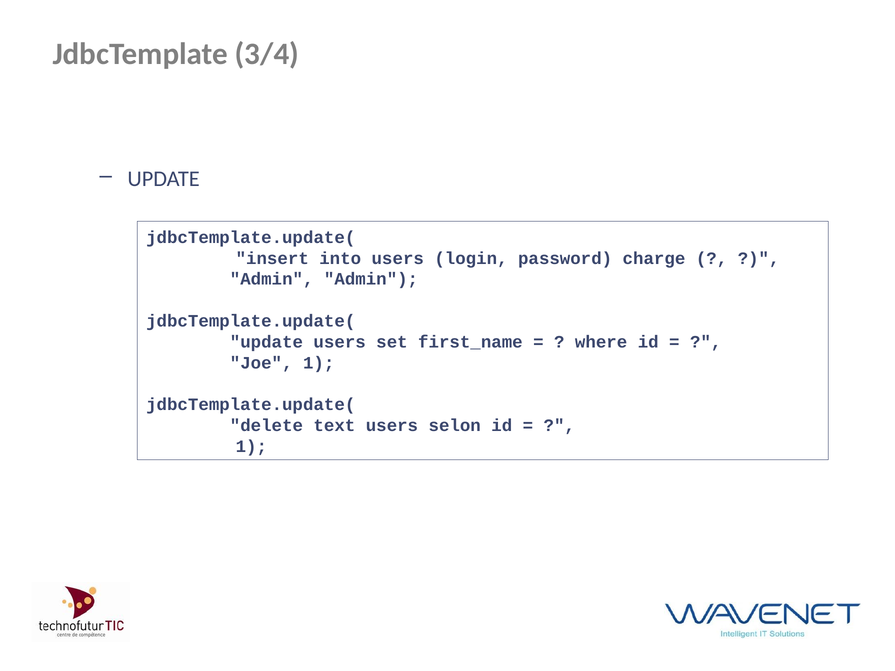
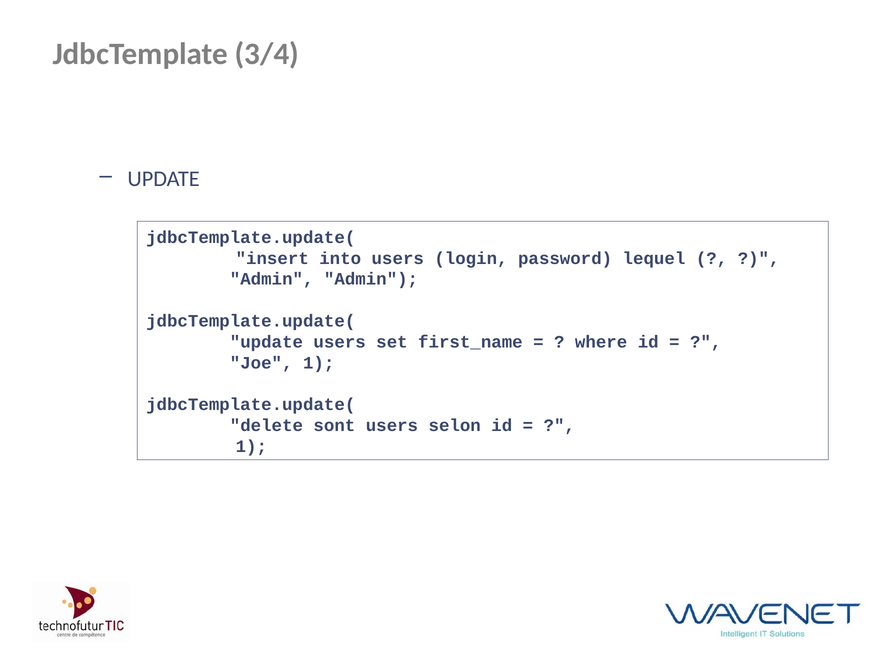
charge: charge -> lequel (654, 258)
text: text -> sont (334, 426)
